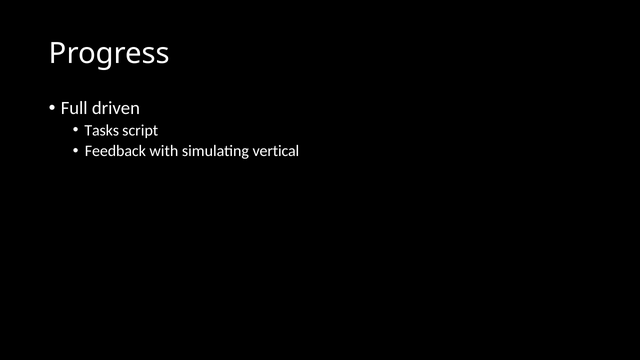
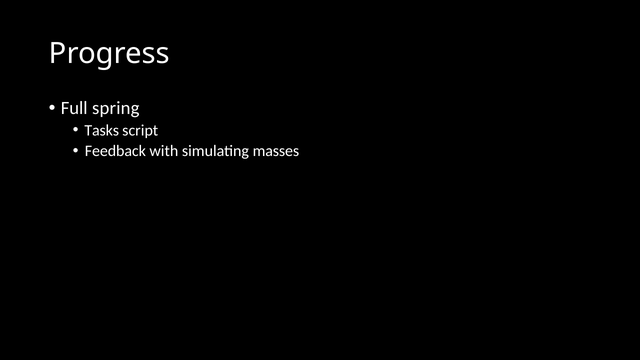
driven: driven -> spring (116, 108)
vertical: vertical -> masses (276, 151)
